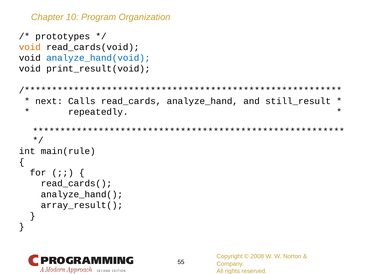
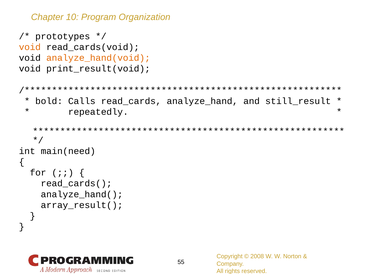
analyze_hand(void colour: blue -> orange (98, 58)
next: next -> bold (49, 101)
main(rule: main(rule -> main(need (68, 151)
